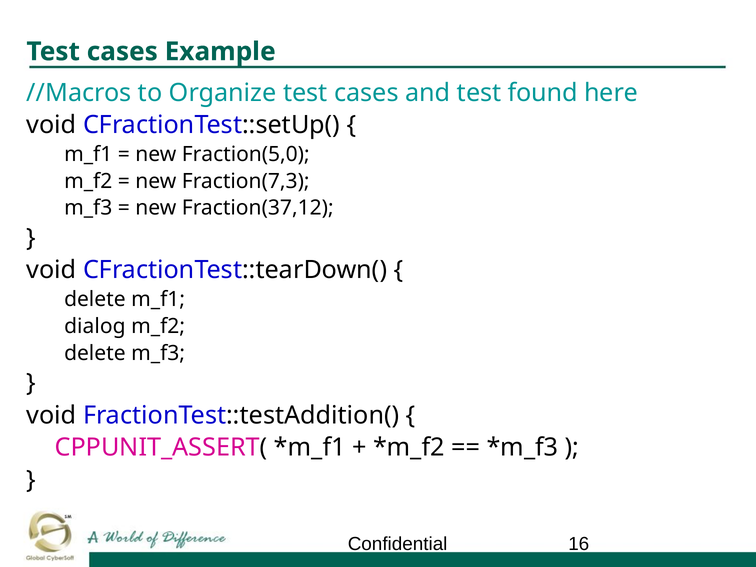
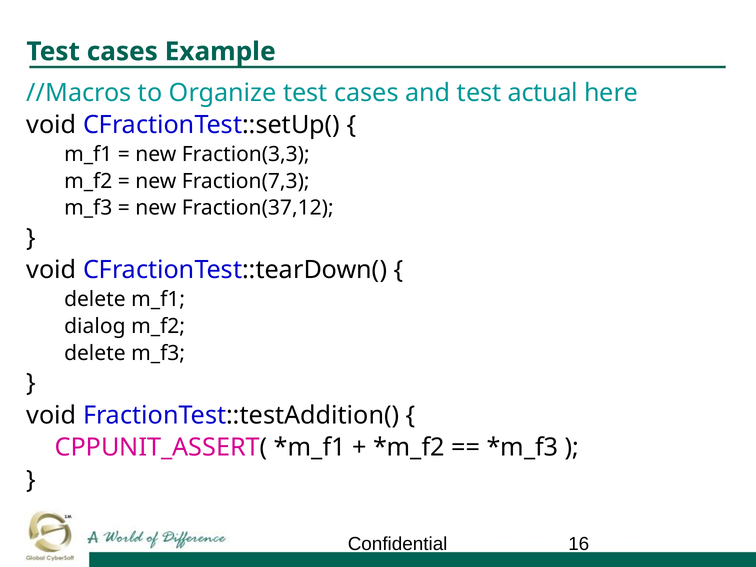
found: found -> actual (543, 93)
Fraction(5,0: Fraction(5,0 -> Fraction(3,3 (246, 154)
